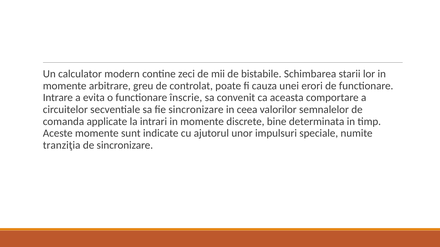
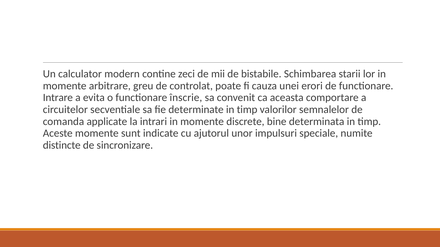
fie sincronizare: sincronizare -> determinate (196, 110)
ceea: ceea -> timp (247, 110)
tranziţia: tranziţia -> distincte (62, 145)
